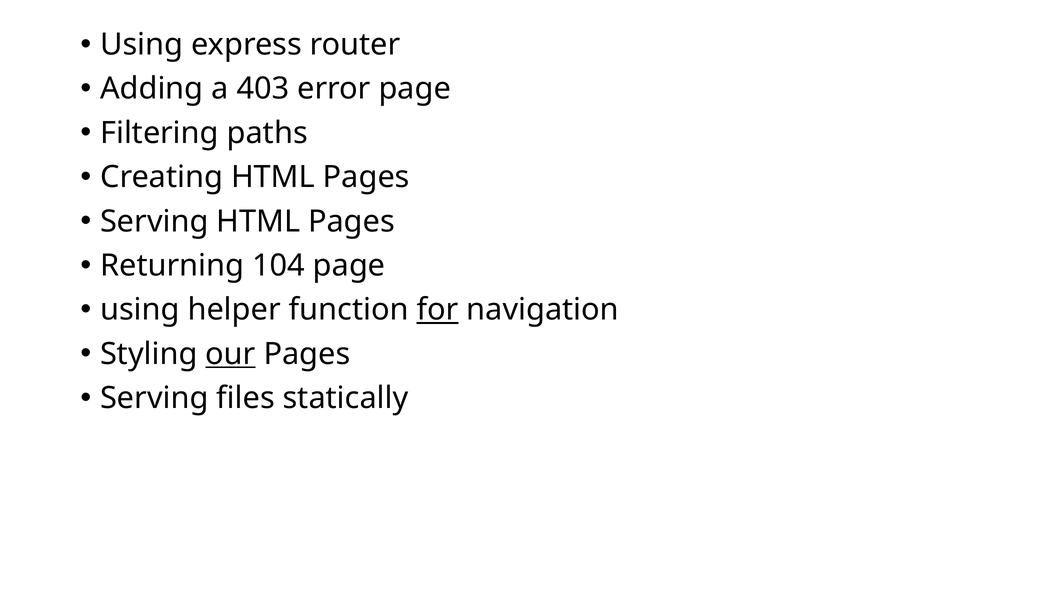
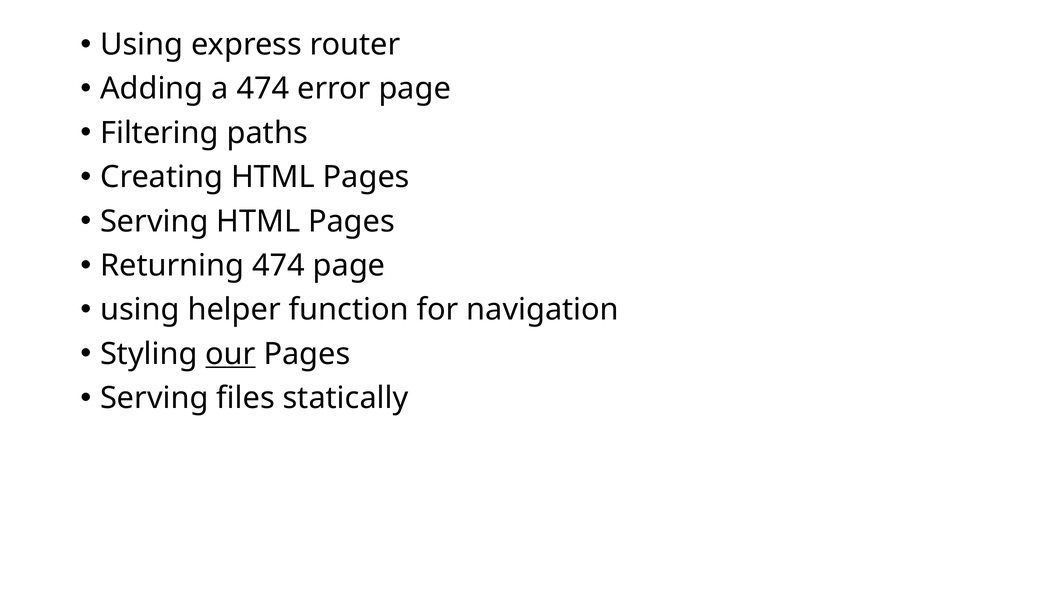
a 403: 403 -> 474 (263, 89)
Returning 104: 104 -> 474 (279, 266)
for underline: present -> none (438, 310)
